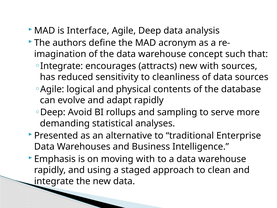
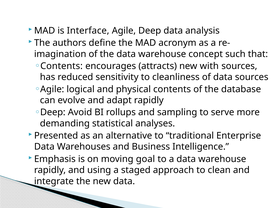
Integrate: Integrate -> Contents (62, 66)
moving with: with -> goal (145, 159)
